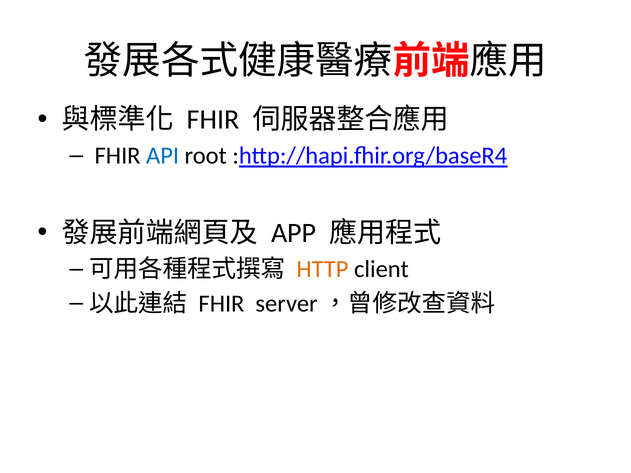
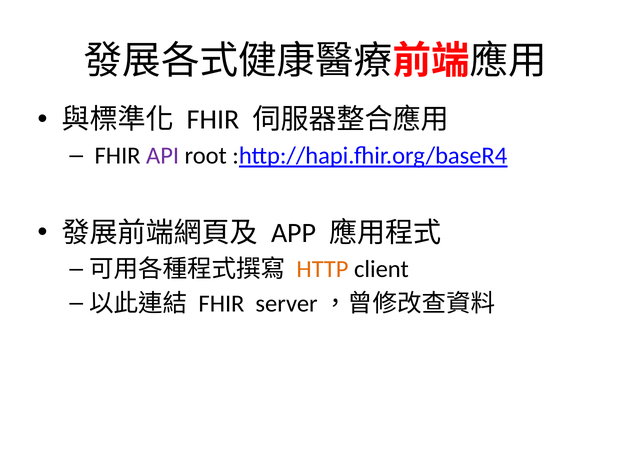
API colour: blue -> purple (163, 156)
